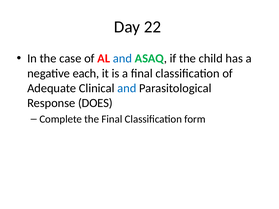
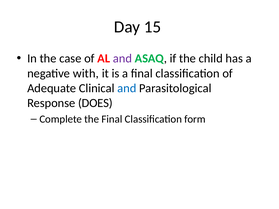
22: 22 -> 15 (152, 27)
and colour: blue -> purple (122, 59)
each: each -> with (86, 73)
